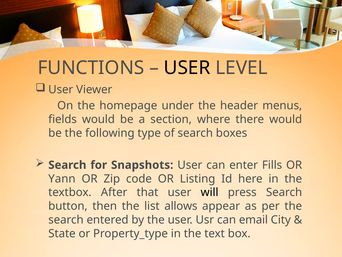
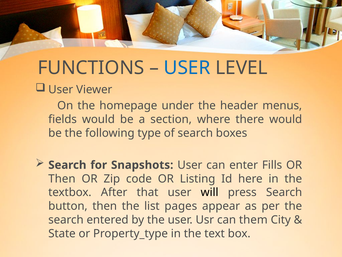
USER colour: black -> blue (187, 68)
Yann: Yann -> Then (62, 178)
allows: allows -> pages (181, 206)
email: email -> them (253, 219)
